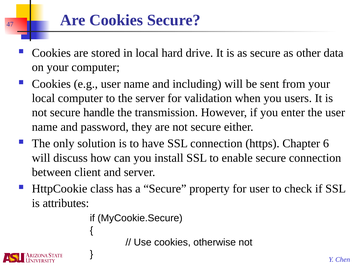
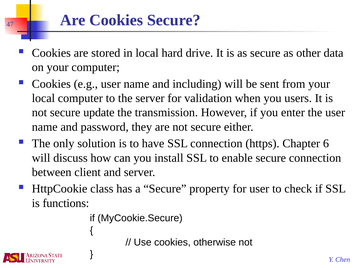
handle: handle -> update (99, 112)
attributes: attributes -> functions (66, 203)
